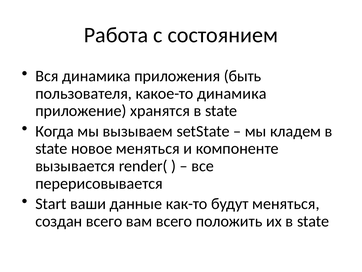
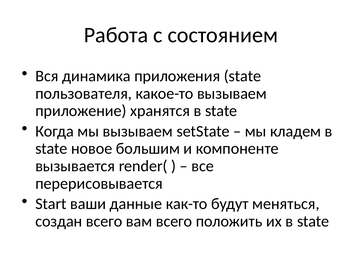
приложения быть: быть -> state (243, 76)
какое-то динамика: динамика -> вызываем (232, 93)
новое меняться: меняться -> большим (148, 148)
